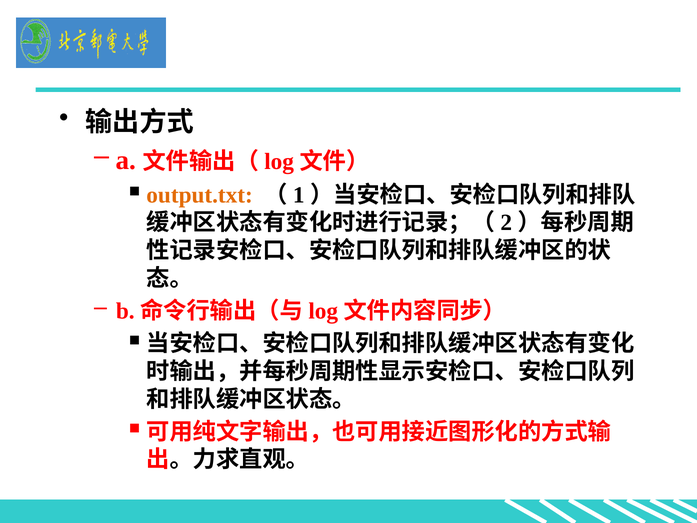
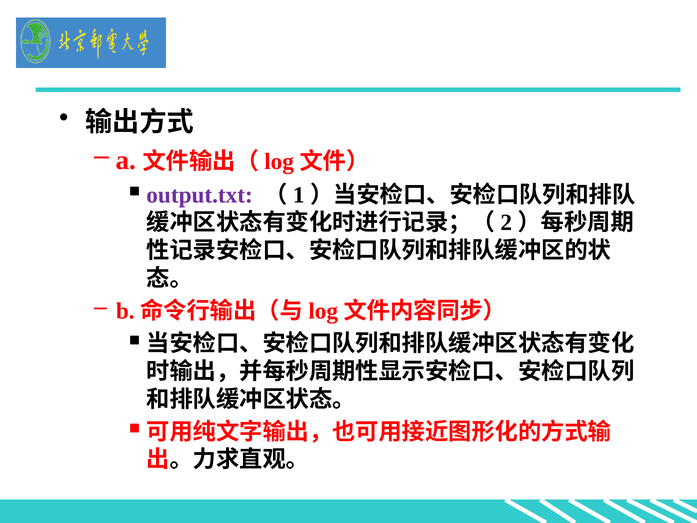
output.txt colour: orange -> purple (200, 195)
